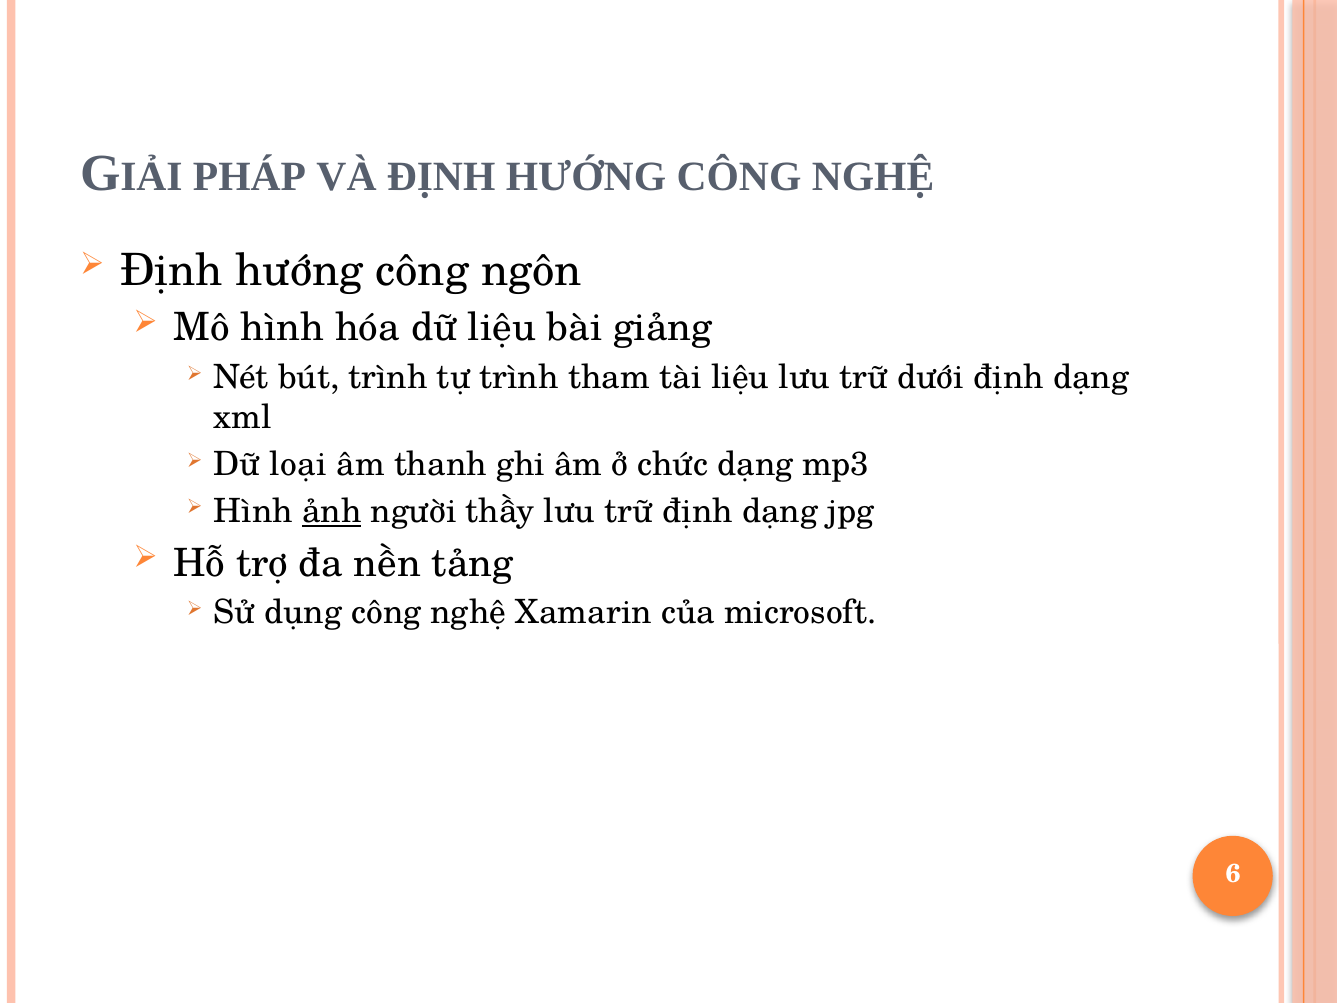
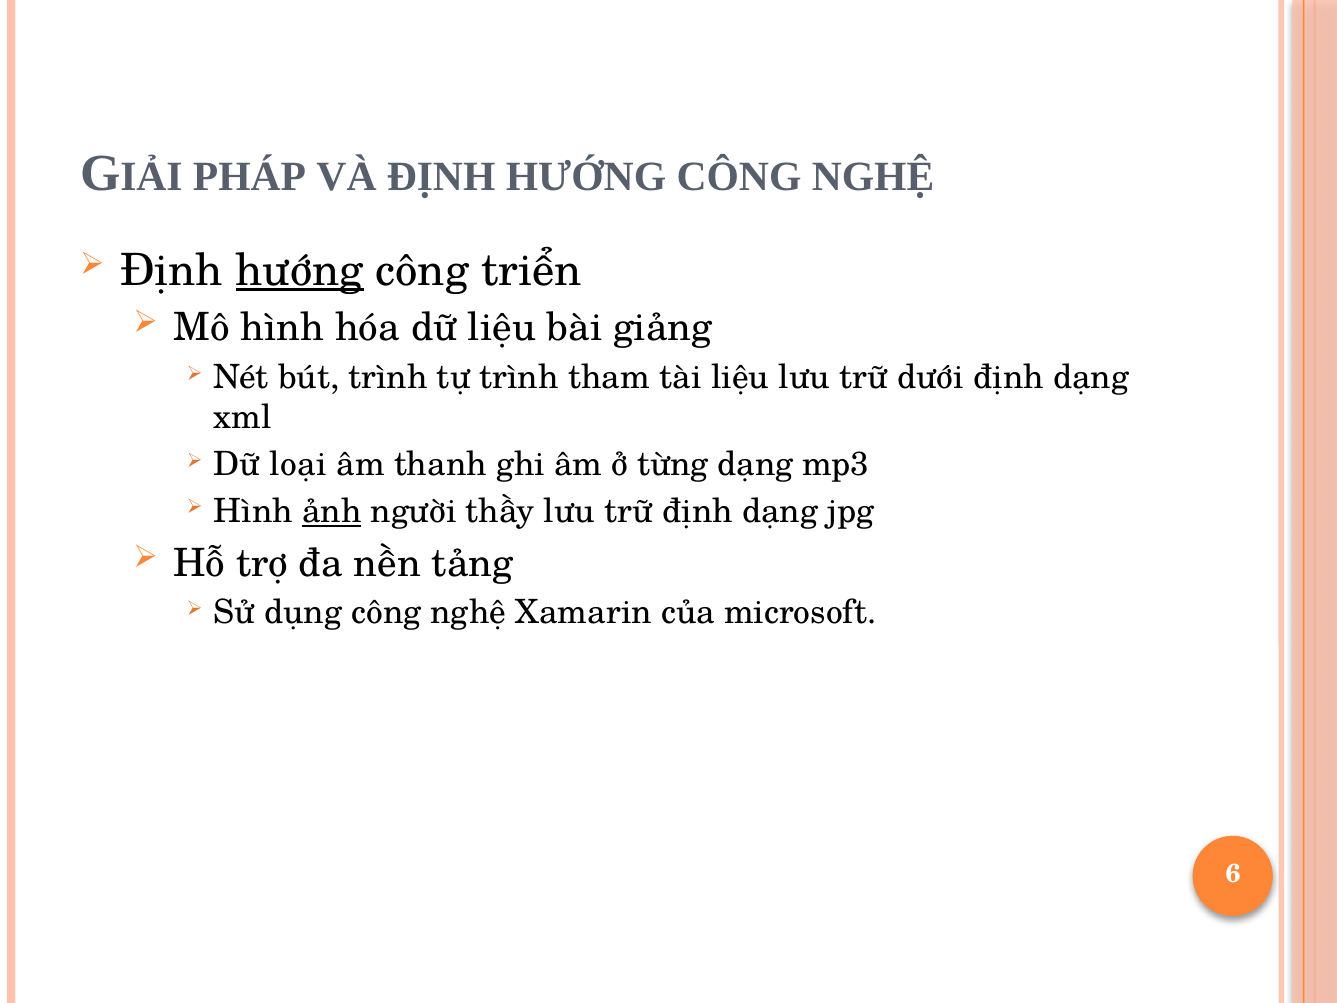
hướng underline: none -> present (299, 270)
ngôn: ngôn -> triển (532, 270)
chức: chức -> từng (673, 465)
